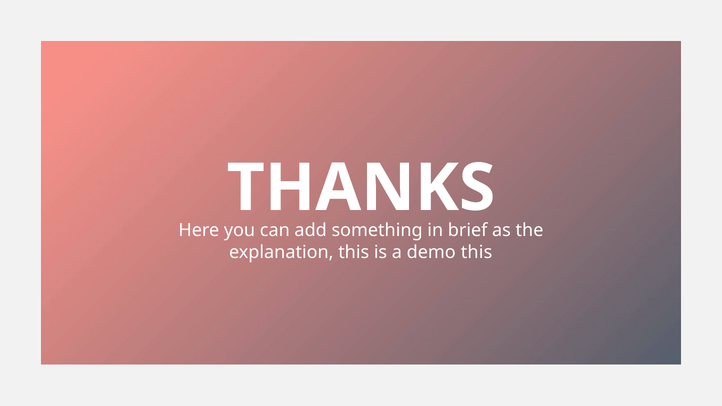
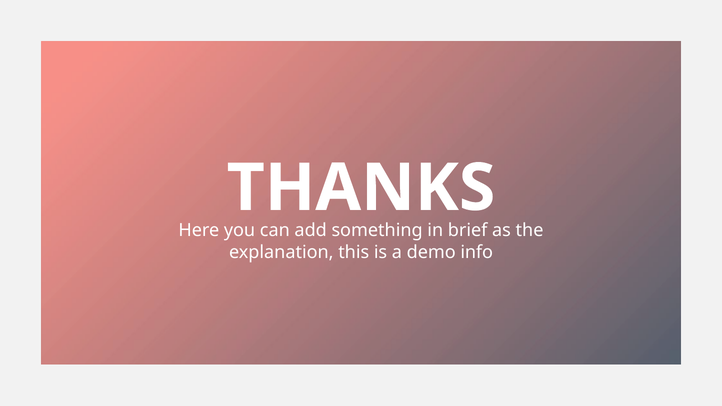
demo this: this -> info (477, 252)
